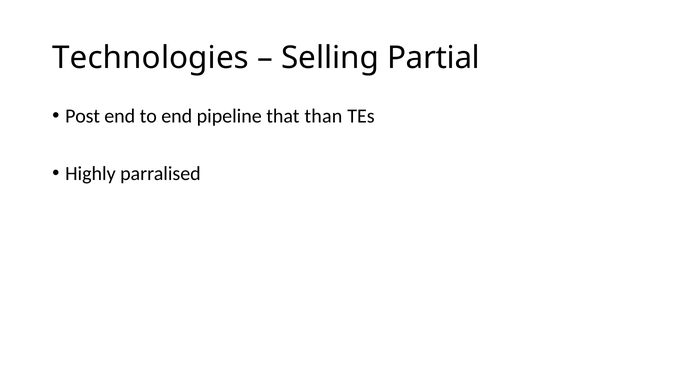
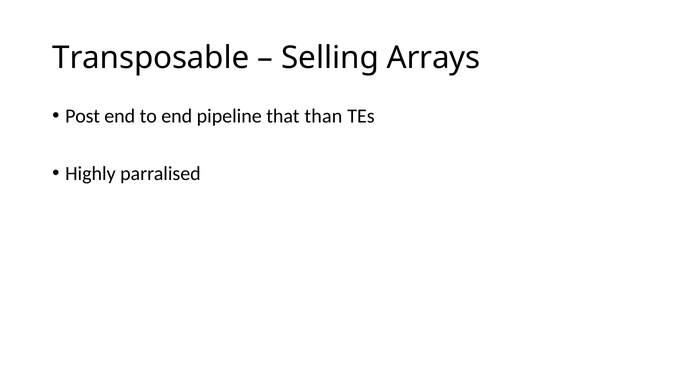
Technologies: Technologies -> Transposable (151, 58)
Partial: Partial -> Arrays (434, 58)
